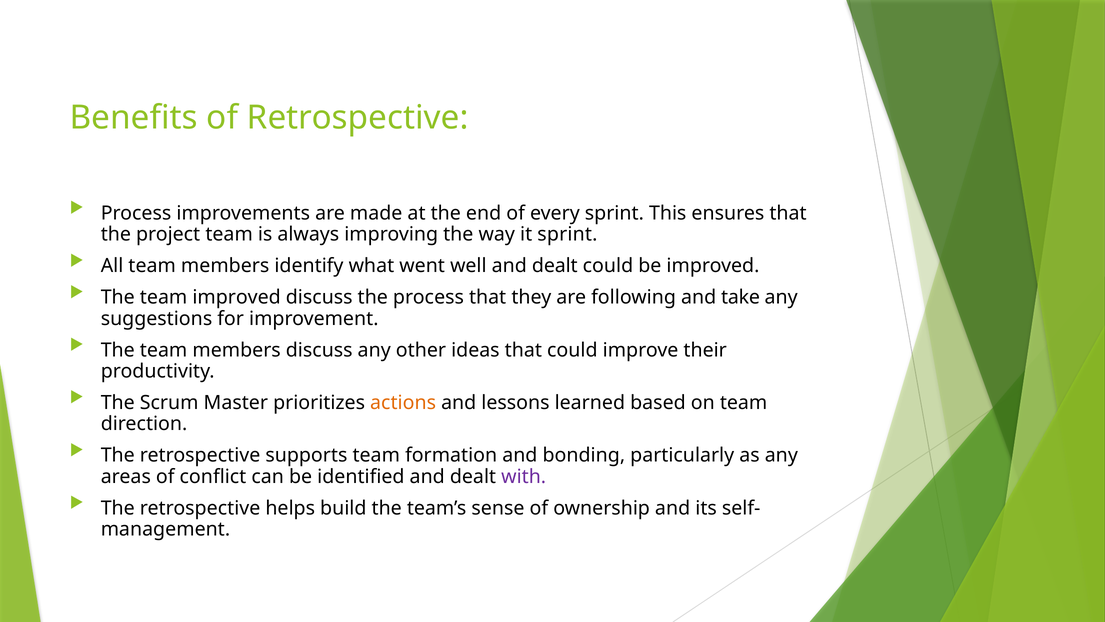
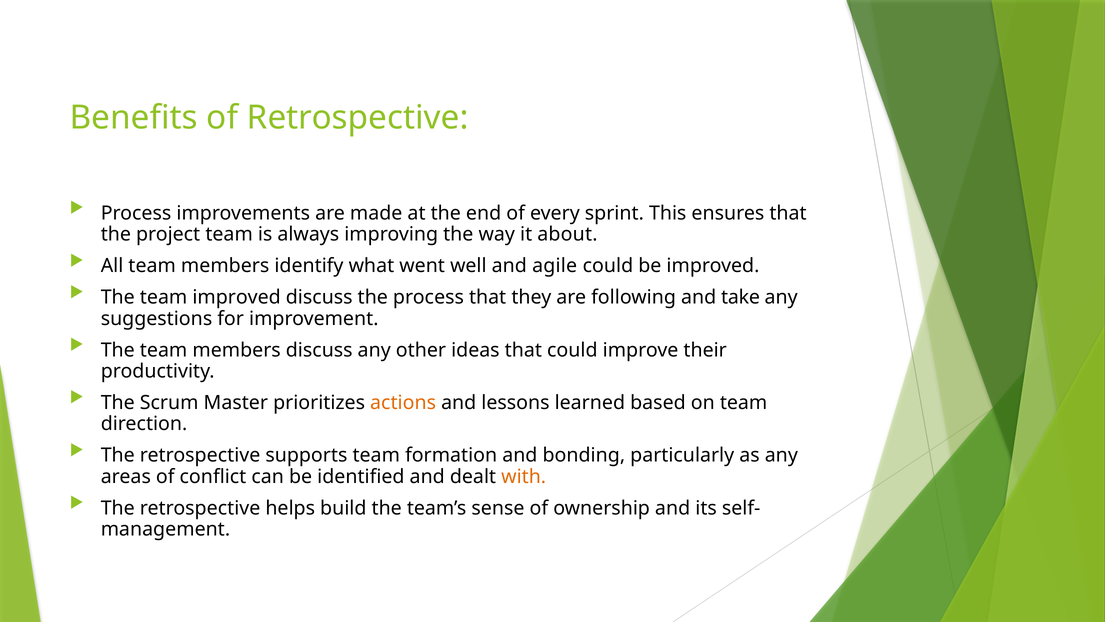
it sprint: sprint -> about (567, 234)
well and dealt: dealt -> agile (555, 266)
with colour: purple -> orange (524, 476)
